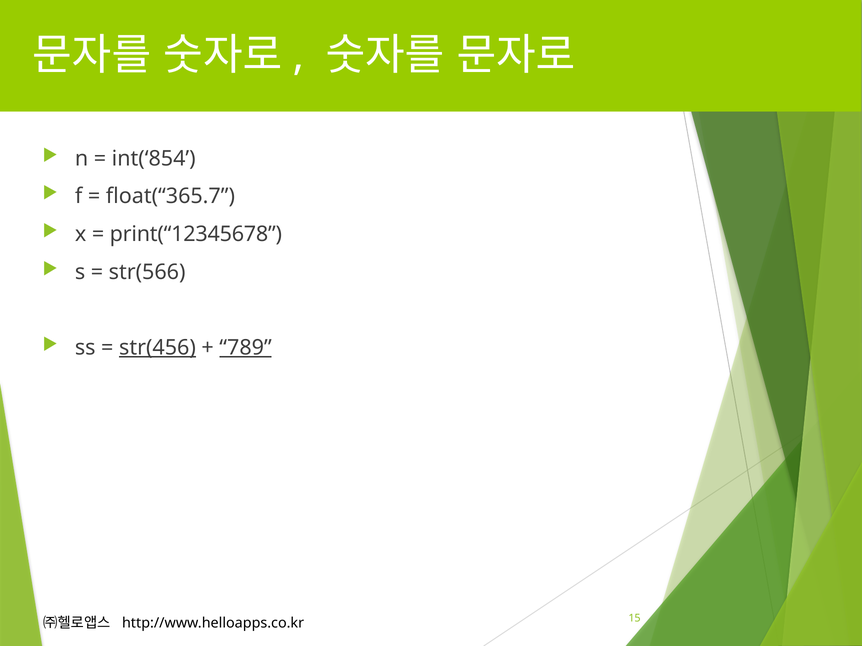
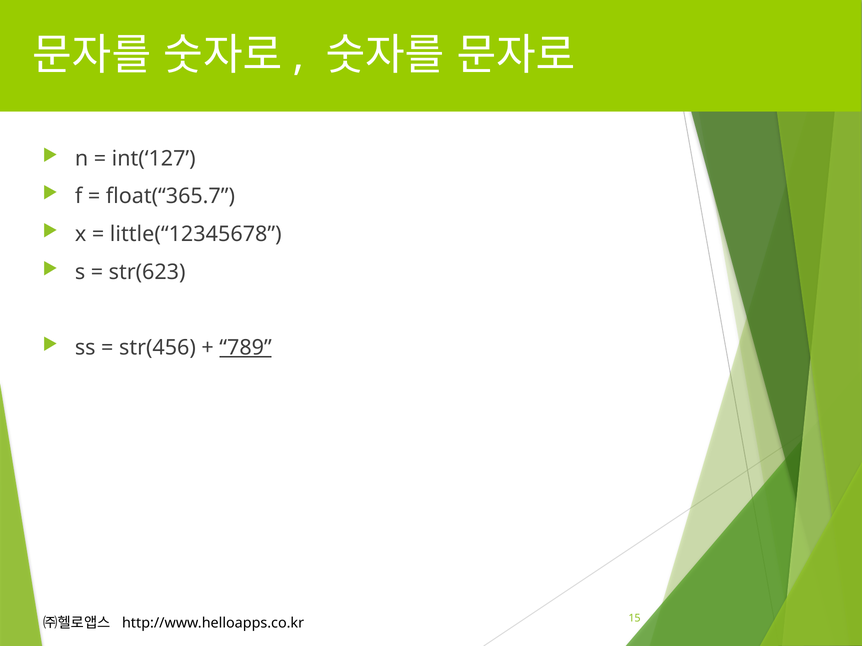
int(‘854: int(‘854 -> int(‘127 (154, 159)
print(“12345678: print(“12345678 -> little(“12345678 (196, 234)
str(566: str(566 -> str(623 (147, 272)
str(456 underline: present -> none (157, 348)
